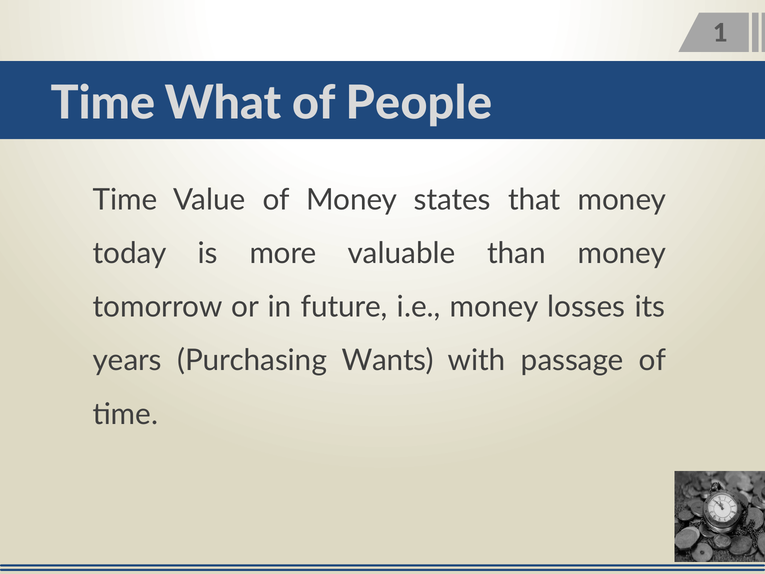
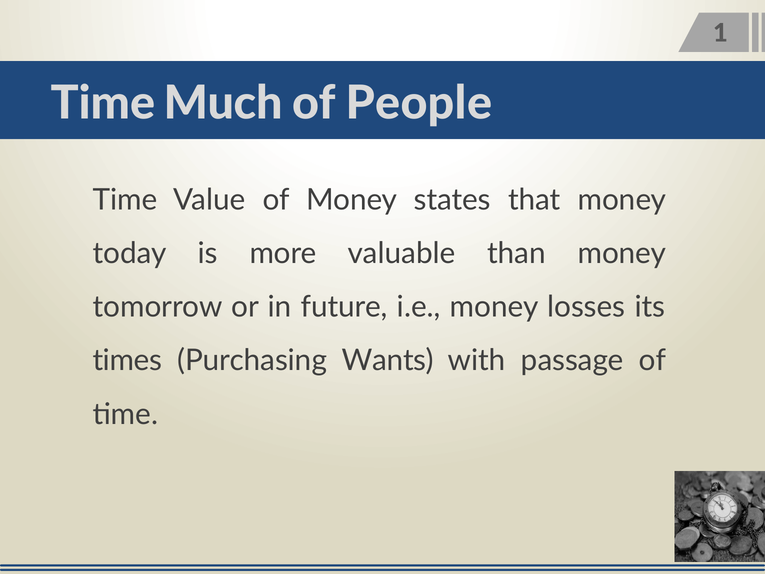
What: What -> Much (223, 103)
years: years -> times (127, 360)
